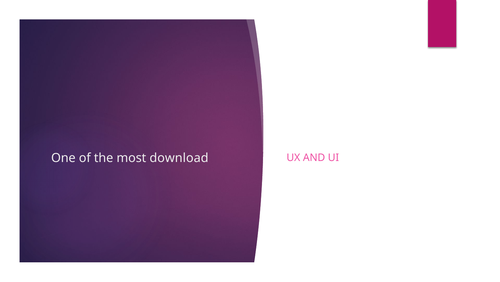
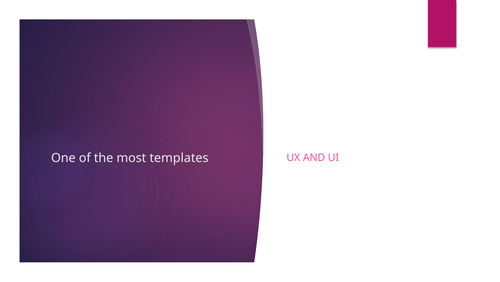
download: download -> templates (179, 158)
